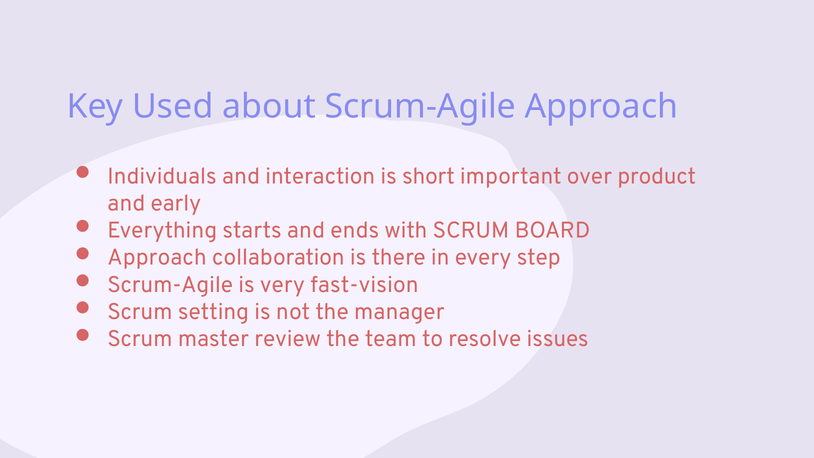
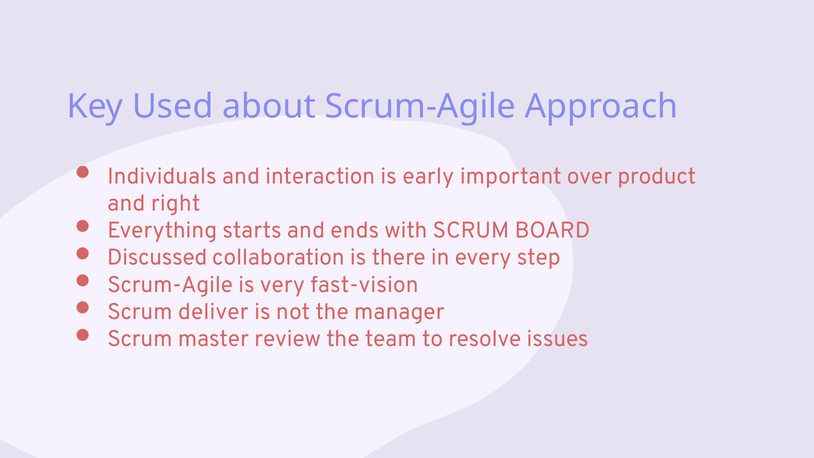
short: short -> early (428, 176)
early: early -> right (176, 203)
Approach: Approach -> Discussed (157, 257)
setting: setting -> deliver (213, 312)
